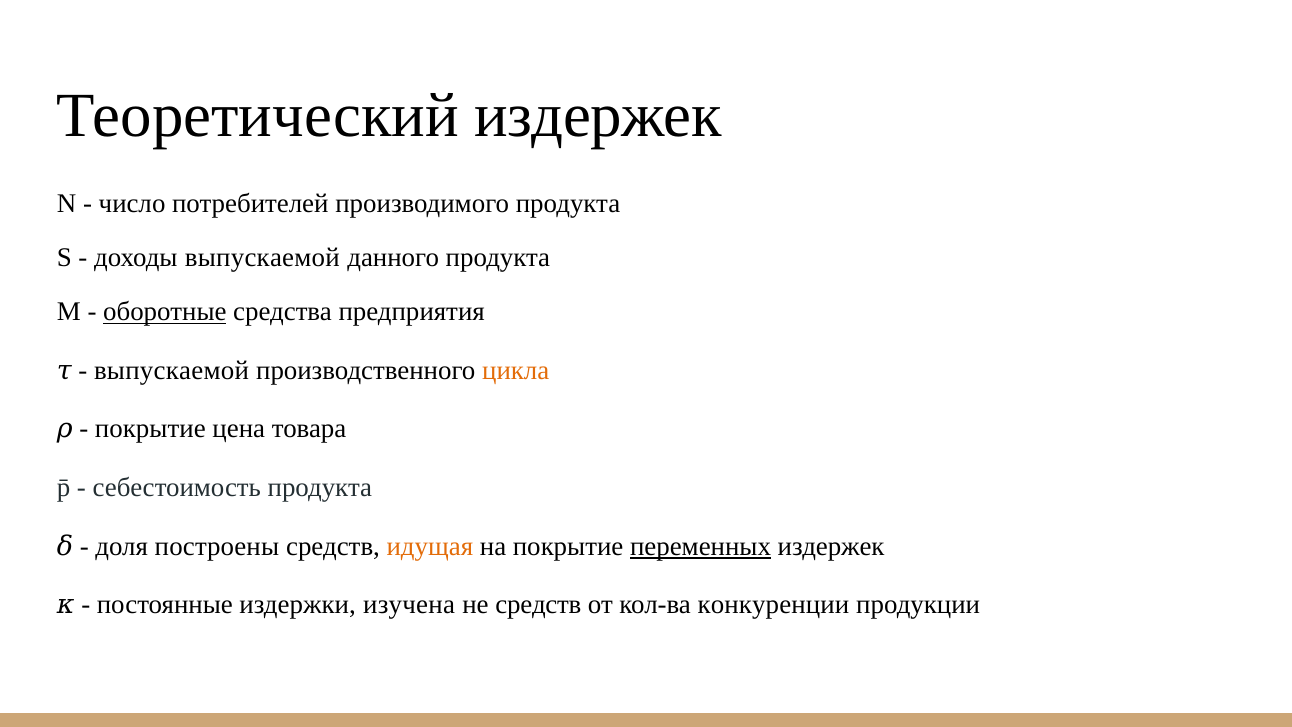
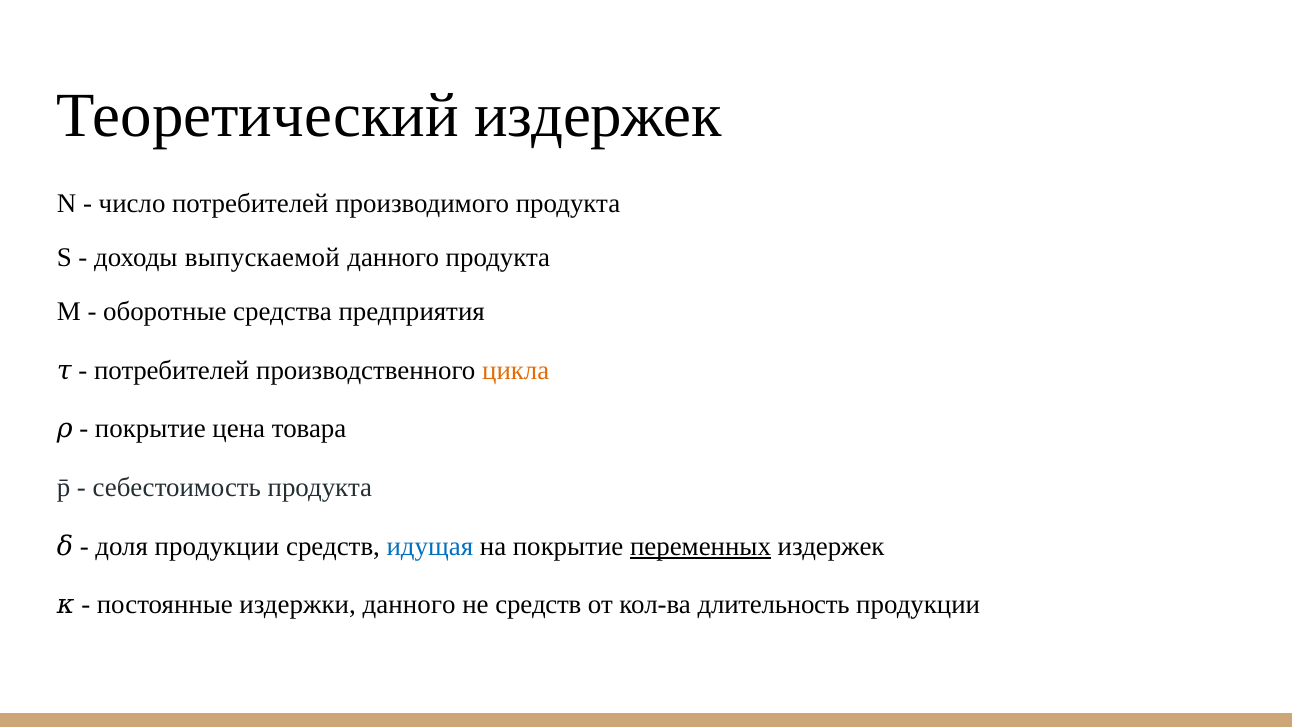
оборотные underline: present -> none (165, 312)
выпускаемой: выпускаемой -> потребителей (172, 370)
доля построены: построены -> продукции (217, 546)
идущая colour: orange -> blue (430, 546)
издержки изучена: изучена -> данного (409, 605)
конкуренции: конкуренции -> длительность (774, 605)
